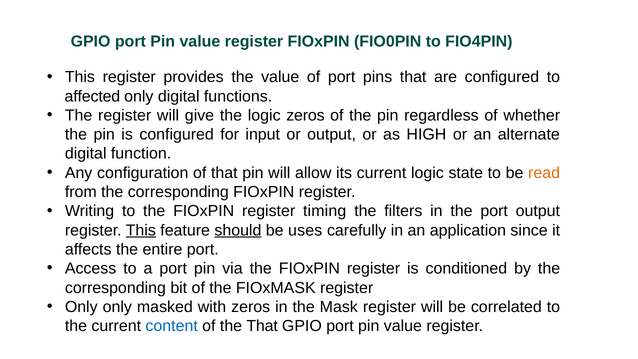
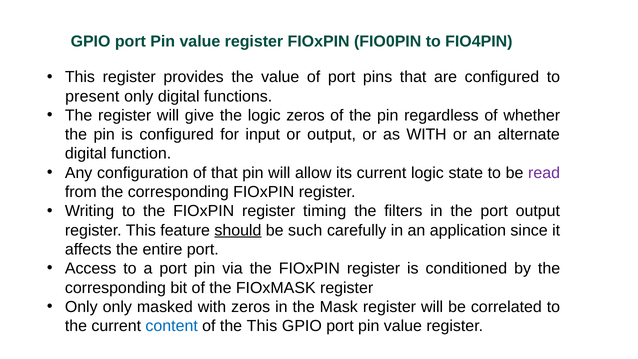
affected: affected -> present (92, 96)
as HIGH: HIGH -> WITH (427, 135)
read colour: orange -> purple (544, 173)
This underline: present -> none (141, 230)
uses: uses -> such (305, 230)
the That: That -> This (262, 326)
